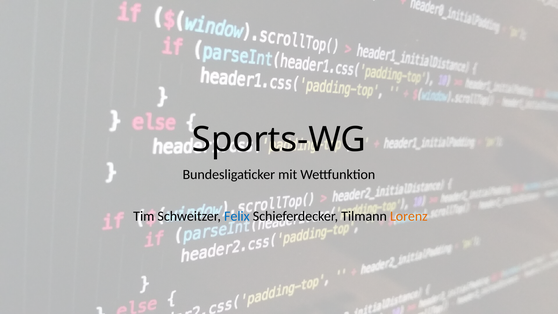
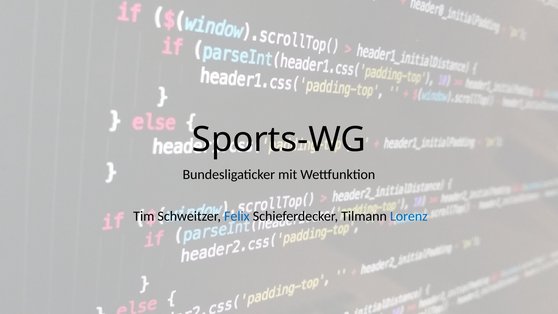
Lorenz colour: orange -> blue (409, 216)
